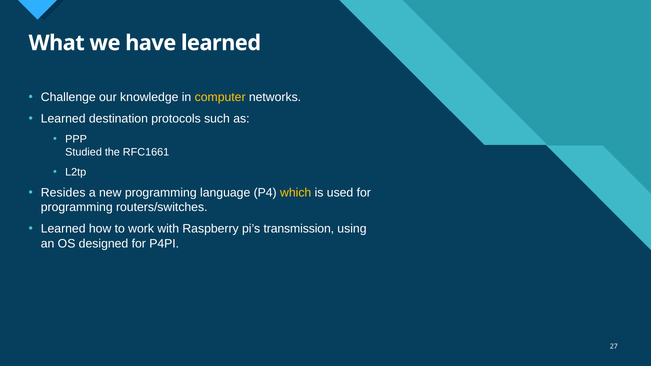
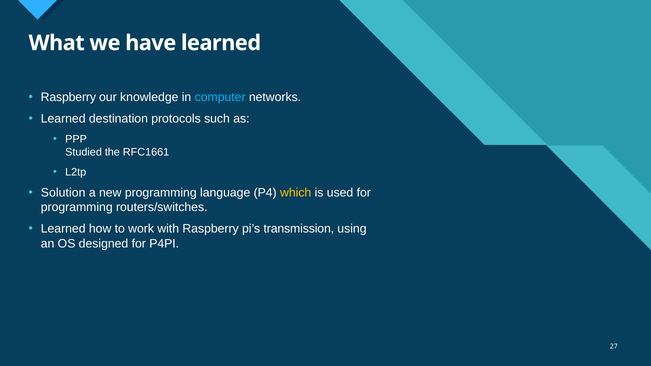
Challenge: Challenge -> Raspberry (68, 97)
computer colour: yellow -> light blue (220, 97)
Resides: Resides -> Solution (63, 193)
